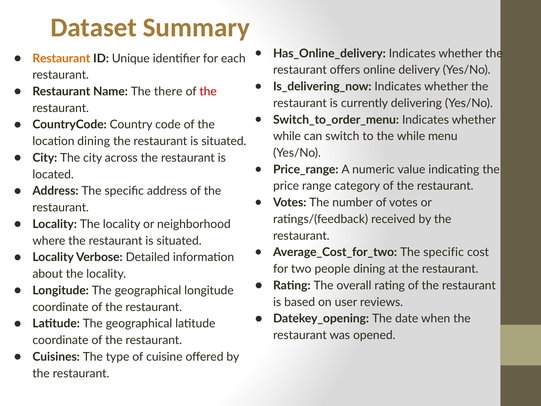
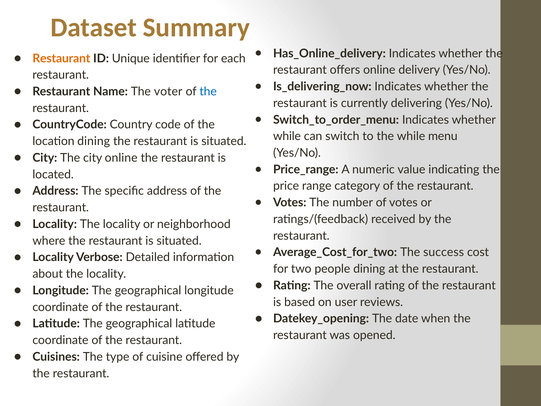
there: there -> voter (168, 91)
the colour: red -> blue (208, 91)
city across: across -> online (121, 158)
Average_Cost_for_two The specific: specific -> success (444, 252)
